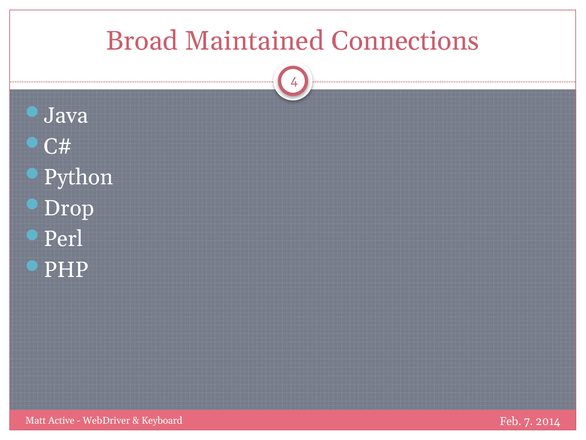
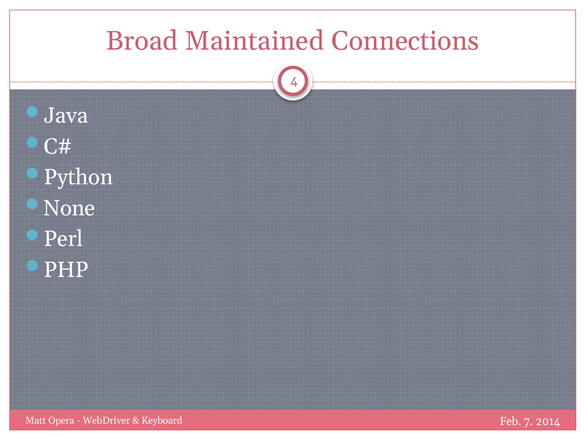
Drop: Drop -> None (69, 208)
Active: Active -> Opera (61, 420)
